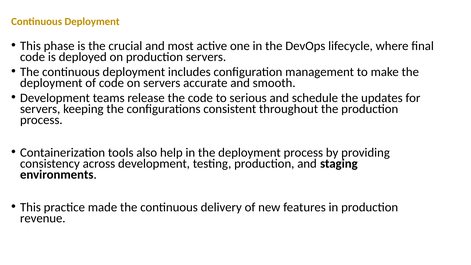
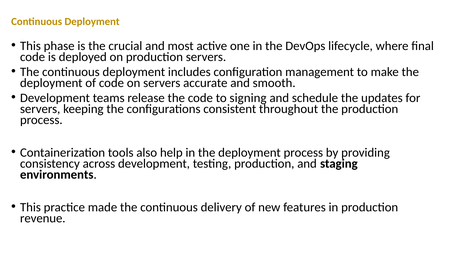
serious: serious -> signing (248, 98)
